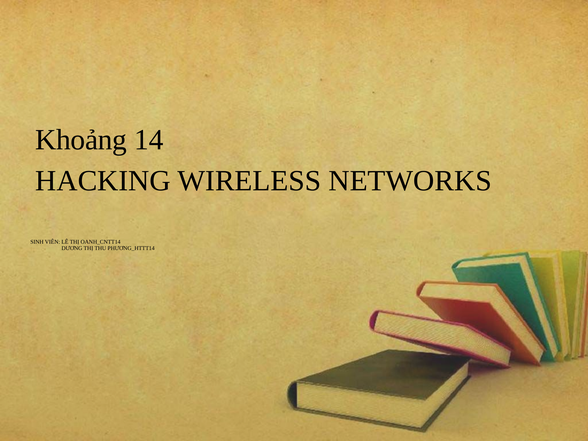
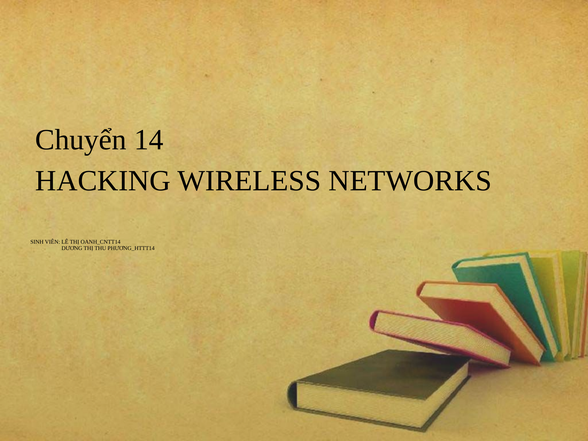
Khoảng: Khoảng -> Chuyển (81, 140)
